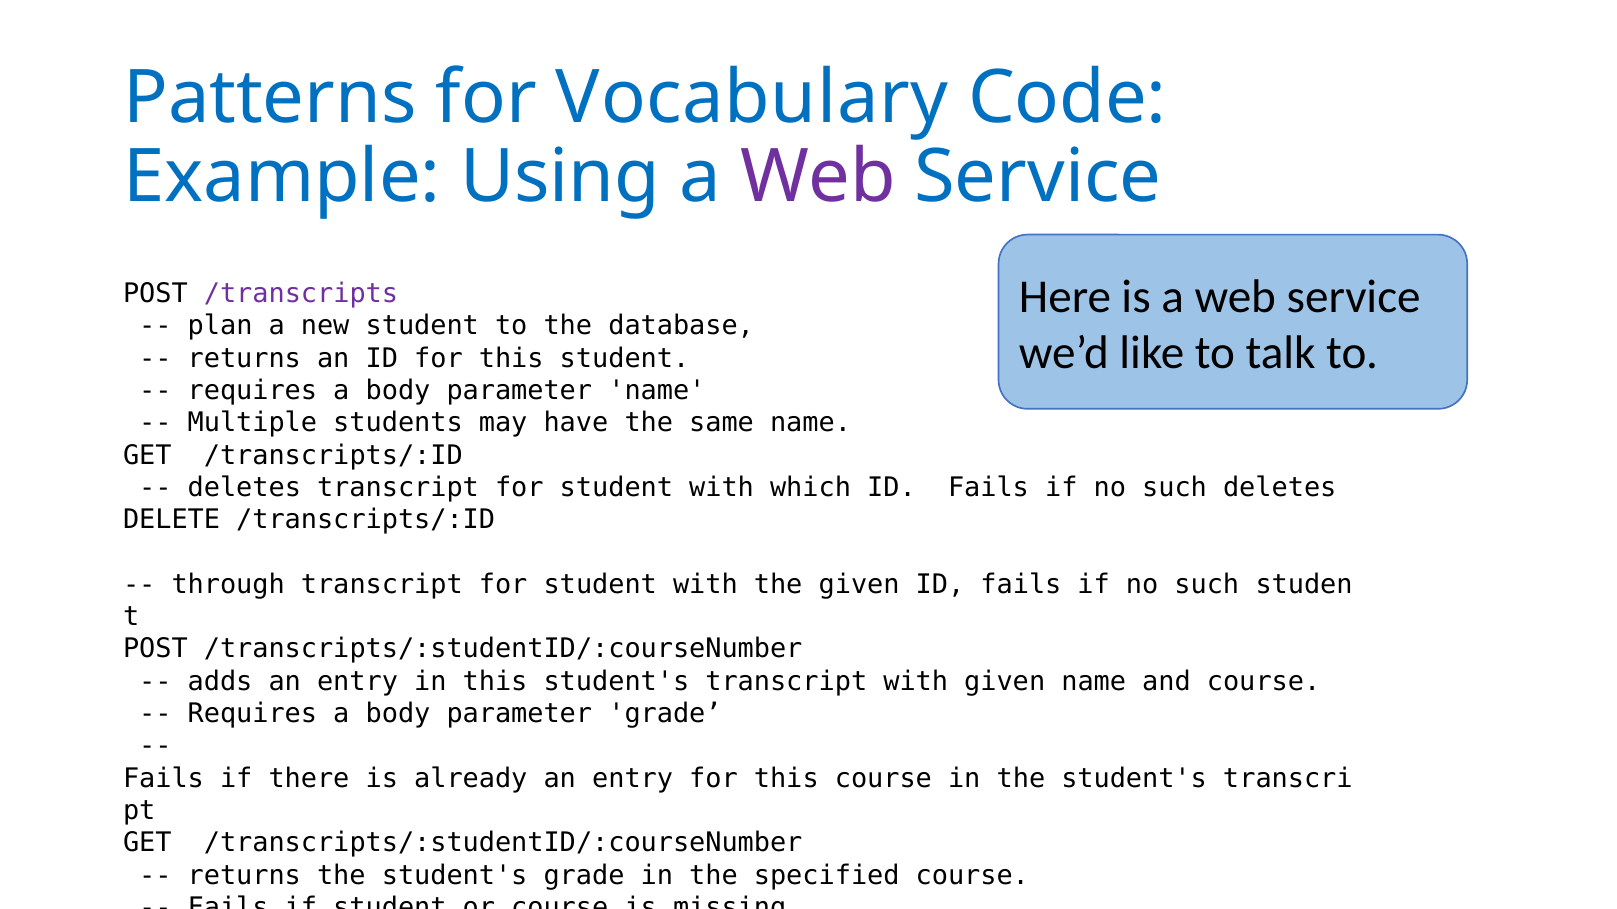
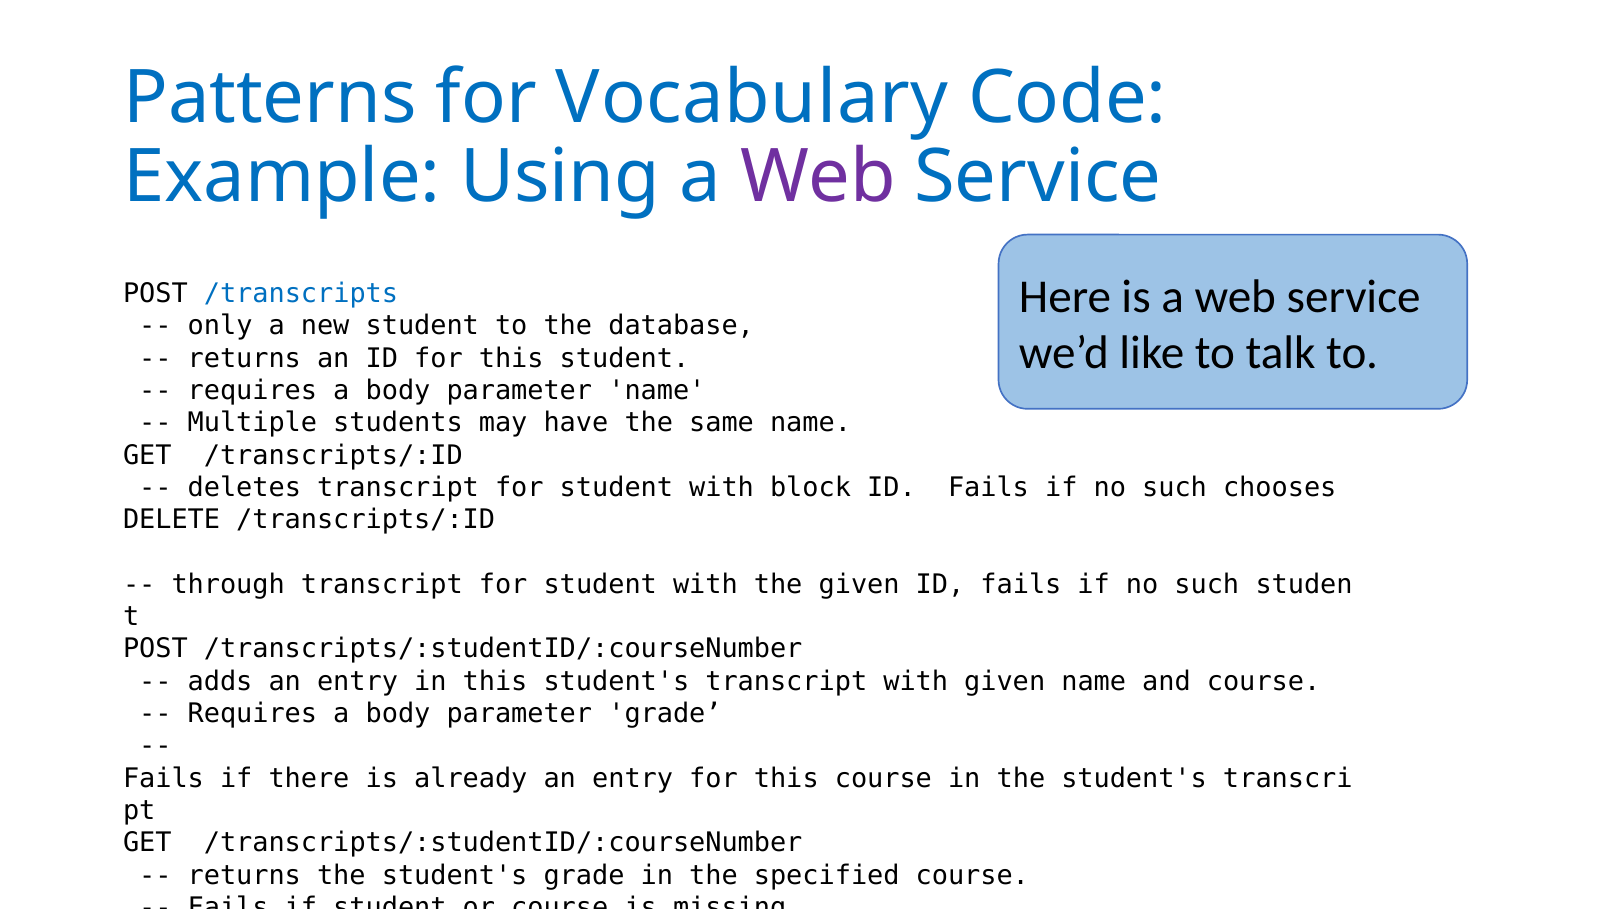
/transcripts colour: purple -> blue (301, 294)
plan: plan -> only (220, 326)
which: which -> block (811, 488)
such deletes: deletes -> chooses (1280, 488)
